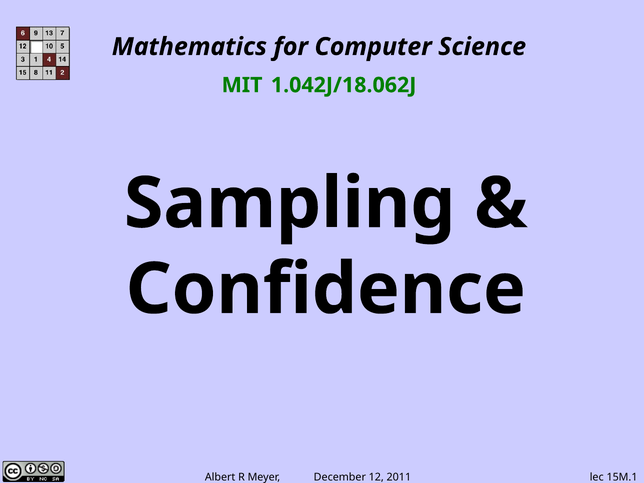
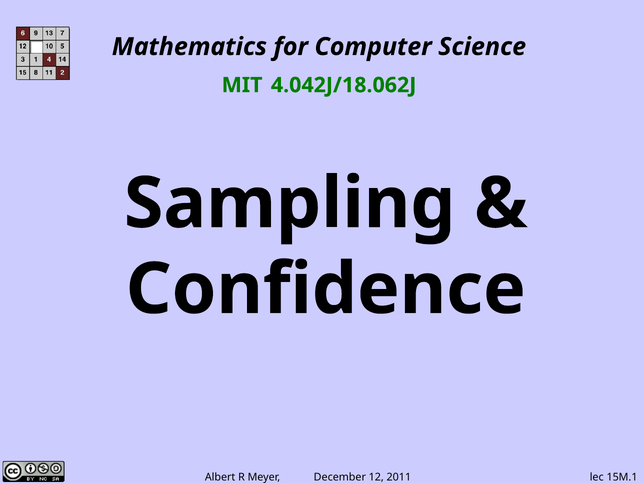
1.042J/18.062J: 1.042J/18.062J -> 4.042J/18.062J (344, 85)
